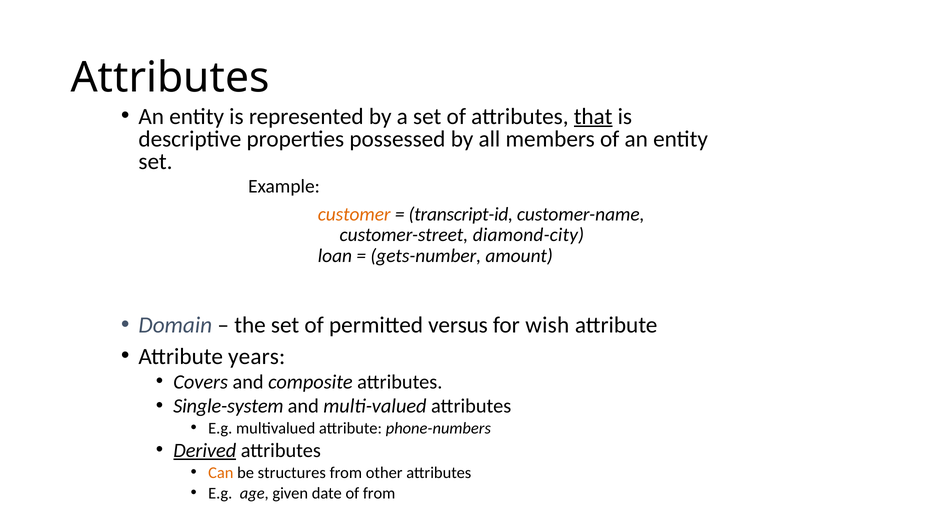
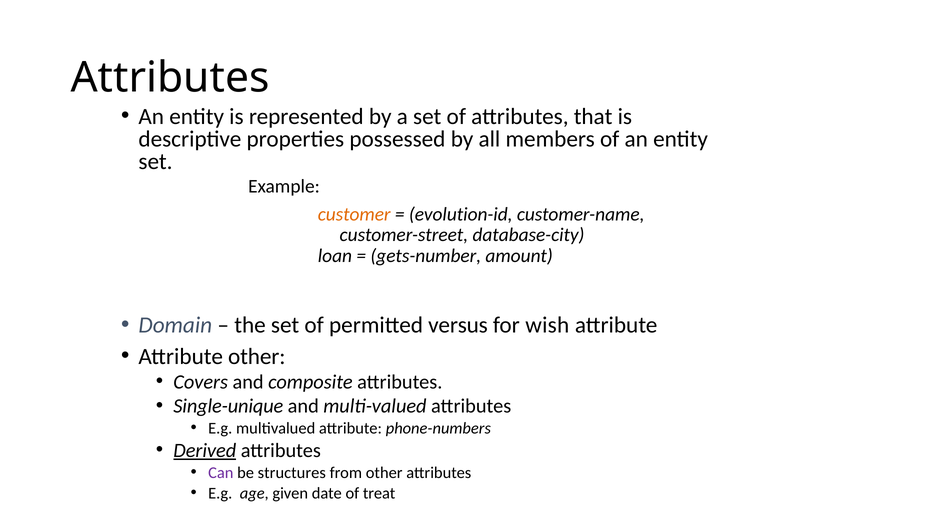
that underline: present -> none (593, 117)
transcript-id: transcript-id -> evolution-id (461, 214)
diamond-city: diamond-city -> database-city (529, 235)
Attribute years: years -> other (257, 357)
Single-system: Single-system -> Single-unique (228, 407)
Can colour: orange -> purple (221, 473)
of from: from -> treat (379, 494)
